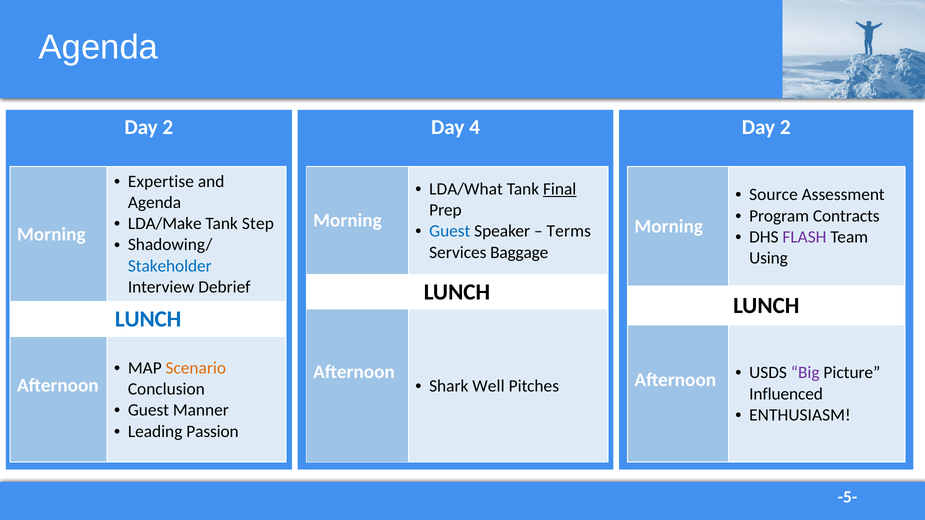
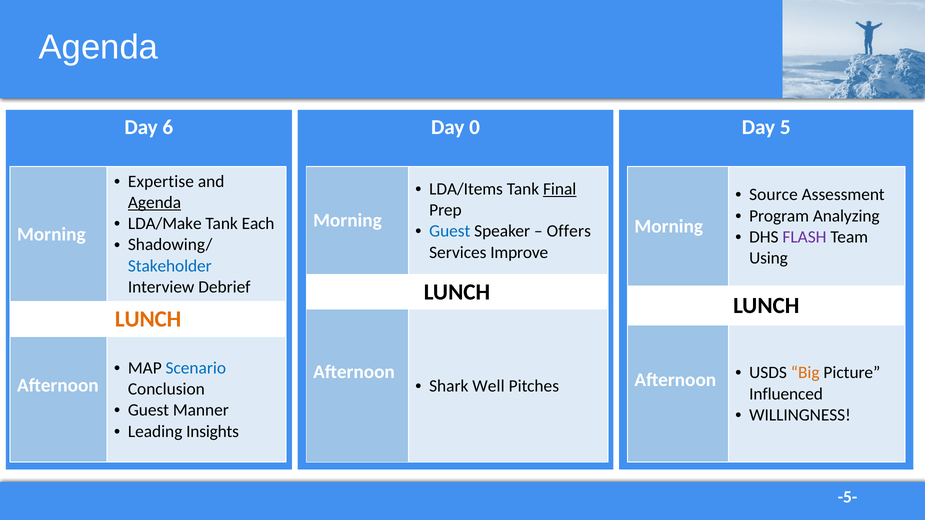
2: 2 -> 6 (168, 127)
4: 4 -> 0 (475, 127)
2: 2 -> 5 (785, 127)
LDA/What: LDA/What -> LDA/Items (466, 189)
Agenda underline: none -> present (155, 203)
Contracts: Contracts -> Analyzing (846, 216)
Step: Step -> Each (258, 224)
Terms: Terms -> Offers (569, 231)
Baggage: Baggage -> Improve (519, 252)
LUNCH colour: blue -> orange (148, 319)
Scenario colour: orange -> blue (196, 368)
Big colour: purple -> orange (805, 373)
ENTHUSIASM: ENTHUSIASM -> WILLINGNESS (800, 415)
Passion: Passion -> Insights (213, 432)
